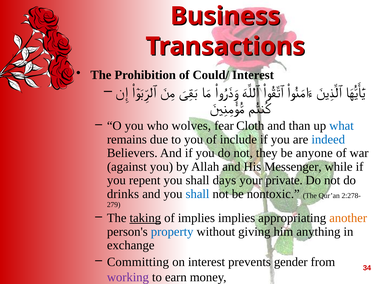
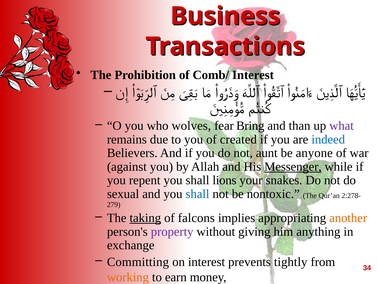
Could/: Could/ -> Comb/ (211, 75)
Cloth: Cloth -> Bring (250, 126)
what colour: blue -> purple (342, 126)
include: include -> created (238, 139)
they: they -> aunt (267, 153)
Messenger underline: none -> present (293, 166)
days: days -> lions (225, 180)
private: private -> snakes (284, 180)
drinks: drinks -> sexual (123, 194)
of implies: implies -> falcons (196, 218)
property colour: blue -> purple (172, 231)
gender: gender -> tightly (291, 261)
working colour: purple -> orange (128, 277)
